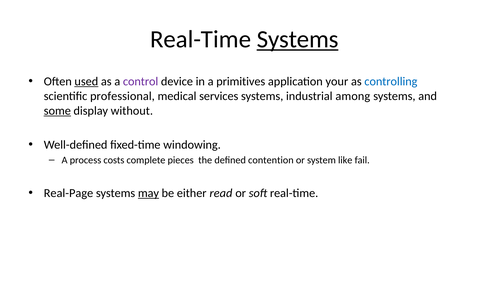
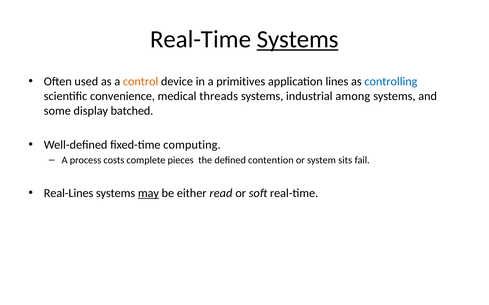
used underline: present -> none (86, 82)
control colour: purple -> orange (141, 82)
your: your -> lines (337, 82)
professional: professional -> convenience (123, 96)
services: services -> threads (219, 96)
some underline: present -> none (57, 111)
without: without -> batched (132, 111)
windowing: windowing -> computing (192, 145)
like: like -> sits (345, 160)
Real-Page: Real-Page -> Real-Lines (69, 194)
